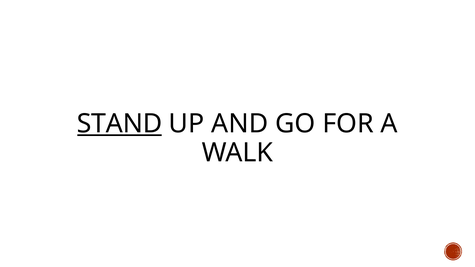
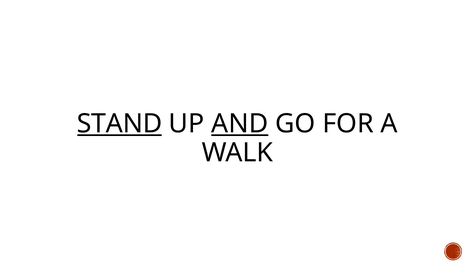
AND underline: none -> present (240, 124)
